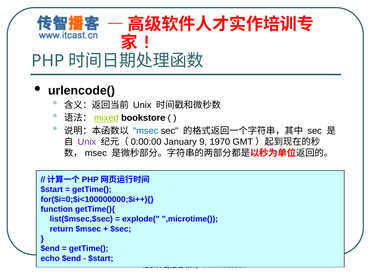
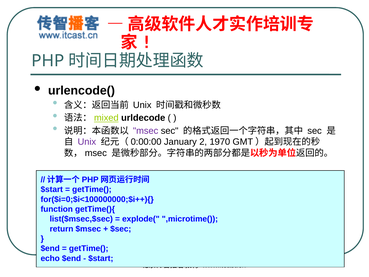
bookstore: bookstore -> urldecode (143, 118)
msec colour: blue -> purple (146, 131)
9: 9 -> 2 (203, 142)
